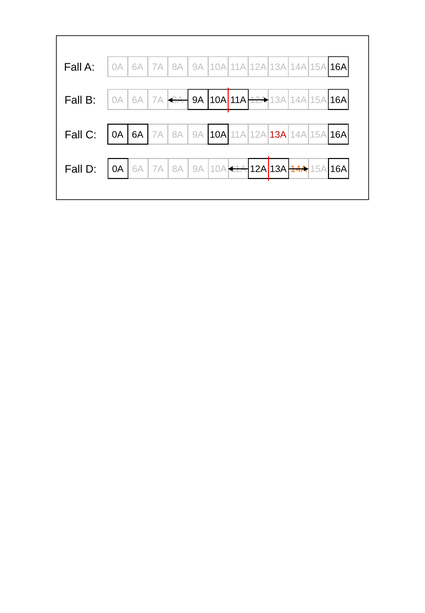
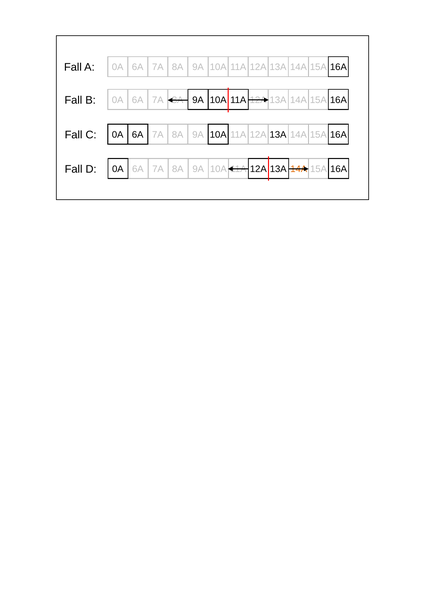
13A colour: red -> black (278, 135)
